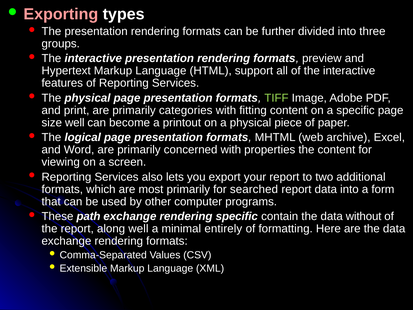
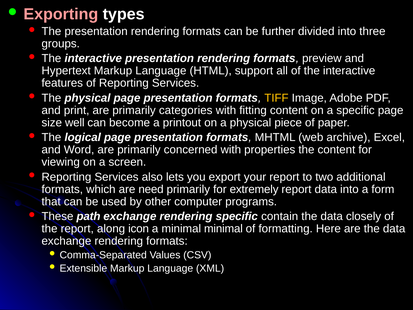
TIFF colour: light green -> yellow (276, 98)
most: most -> need (151, 189)
searched: searched -> extremely (254, 189)
without: without -> closely (364, 216)
along well: well -> icon (139, 229)
minimal entirely: entirely -> minimal (223, 229)
